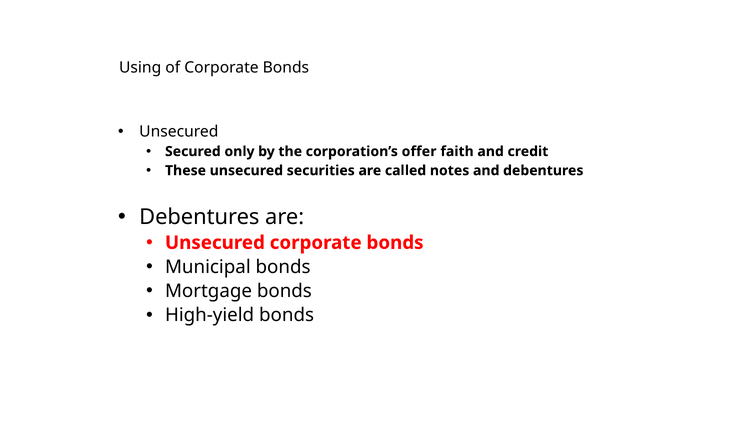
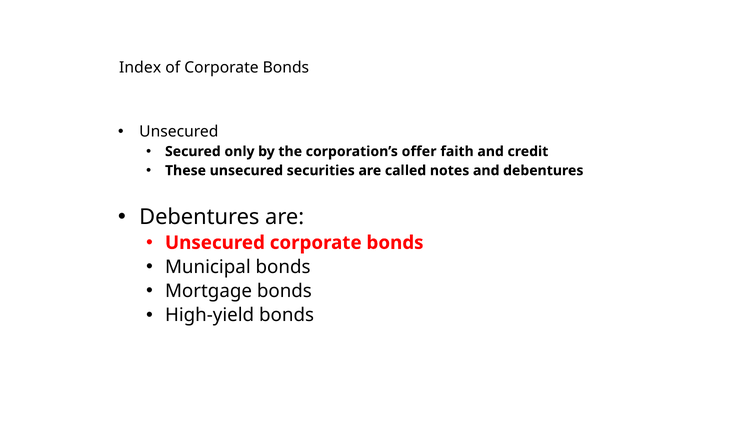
Using: Using -> Index (140, 67)
